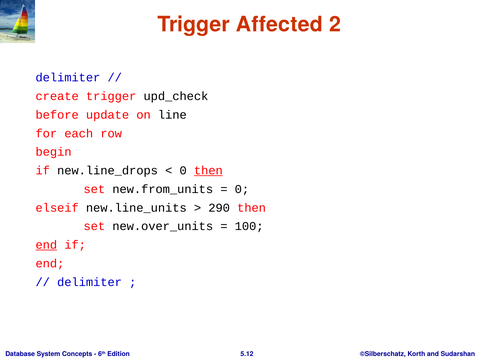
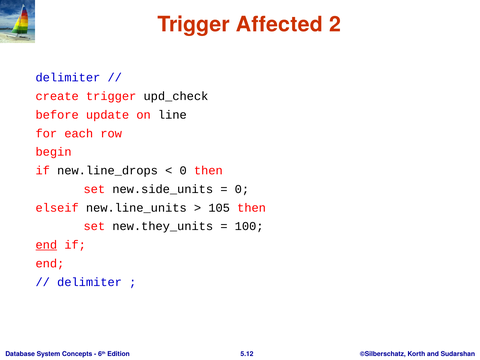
then underline: present -> none (208, 171)
new.from_units: new.from_units -> new.side_units (163, 189)
290: 290 -> 105 (219, 208)
new.over_units: new.over_units -> new.they_units (163, 226)
